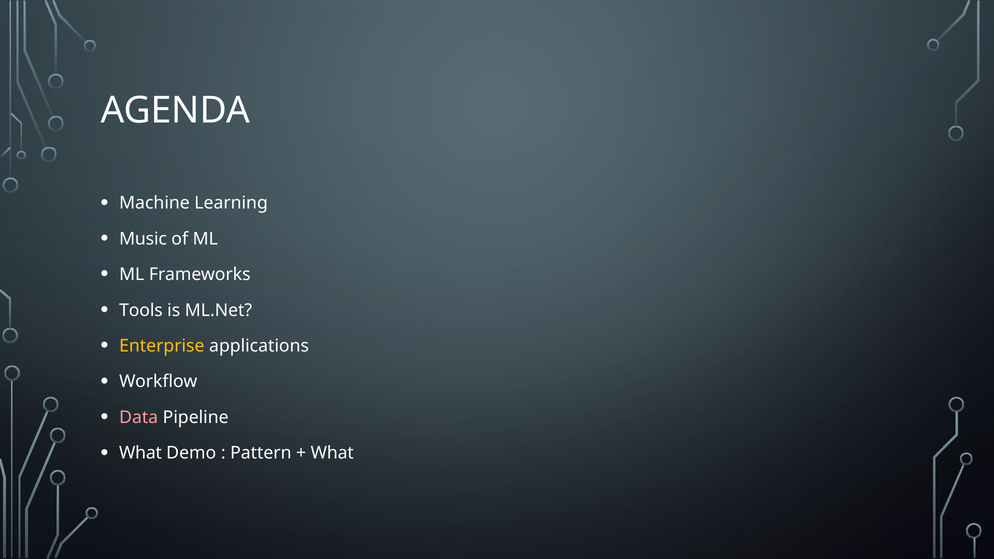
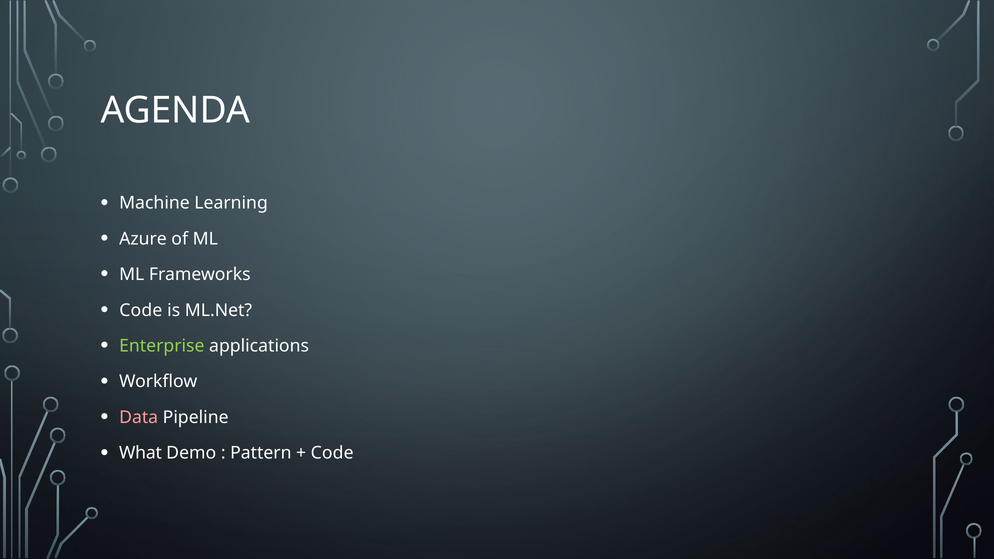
Music: Music -> Azure (143, 239)
Tools: Tools -> Code (141, 310)
Enterprise colour: yellow -> light green (162, 346)
What: What -> Code (332, 453)
